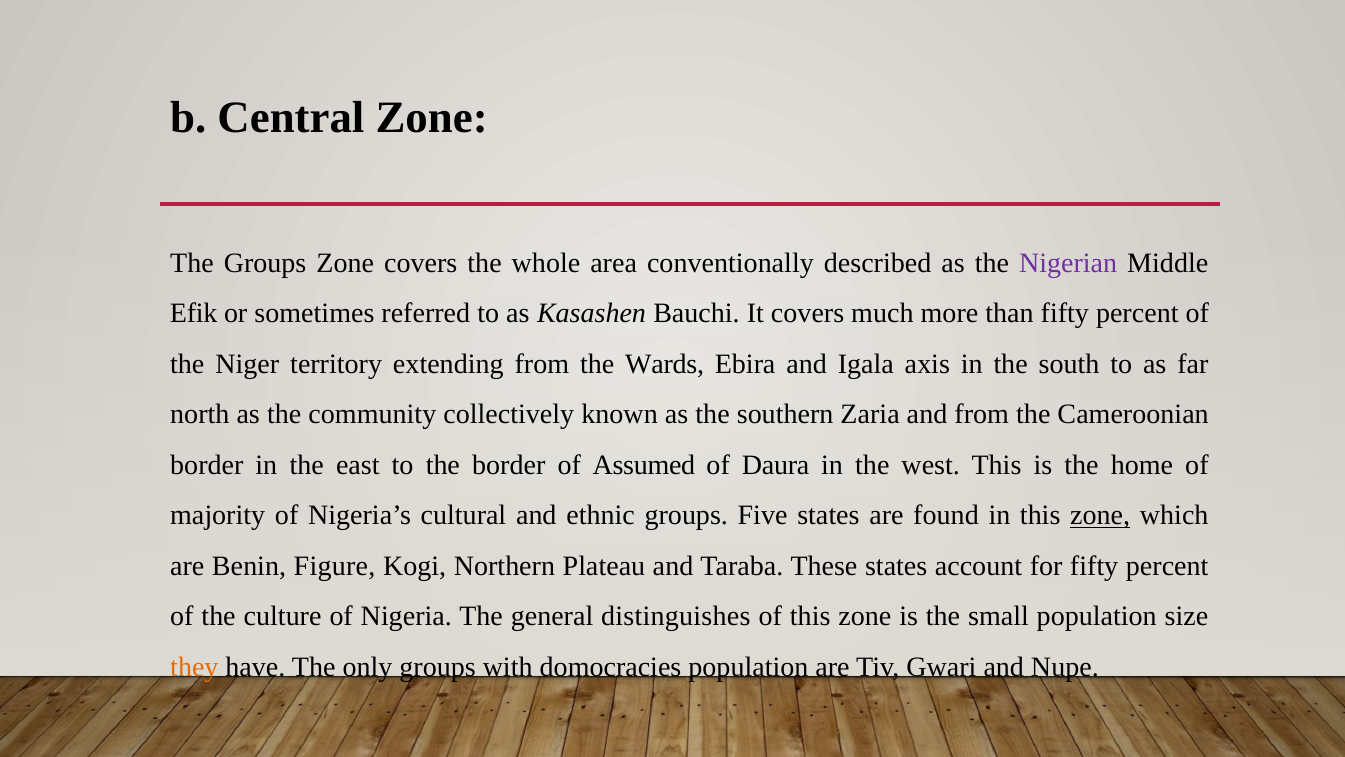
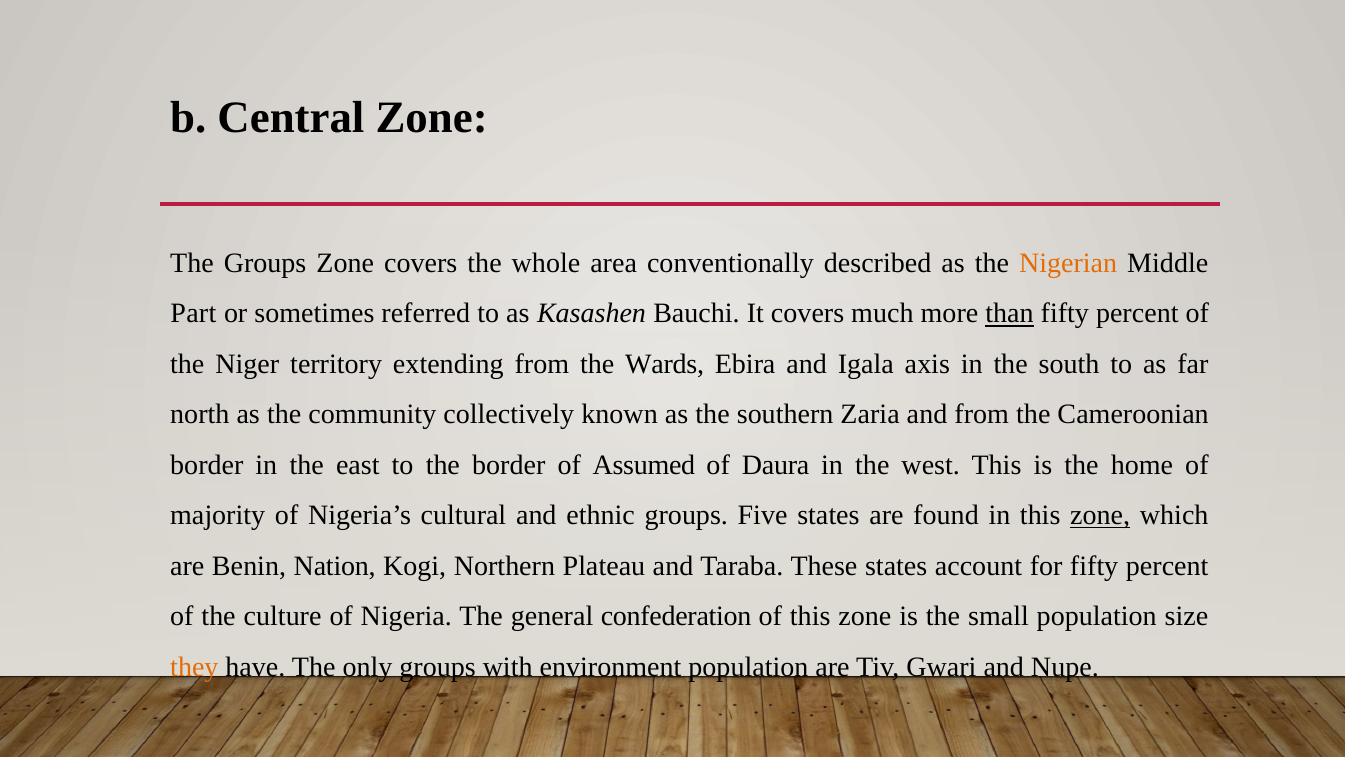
Nigerian colour: purple -> orange (1068, 263)
Efik: Efik -> Part (193, 313)
than underline: none -> present (1009, 313)
Figure: Figure -> Nation (335, 566)
distinguishes: distinguishes -> confederation (676, 616)
domocracies: domocracies -> environment (611, 666)
